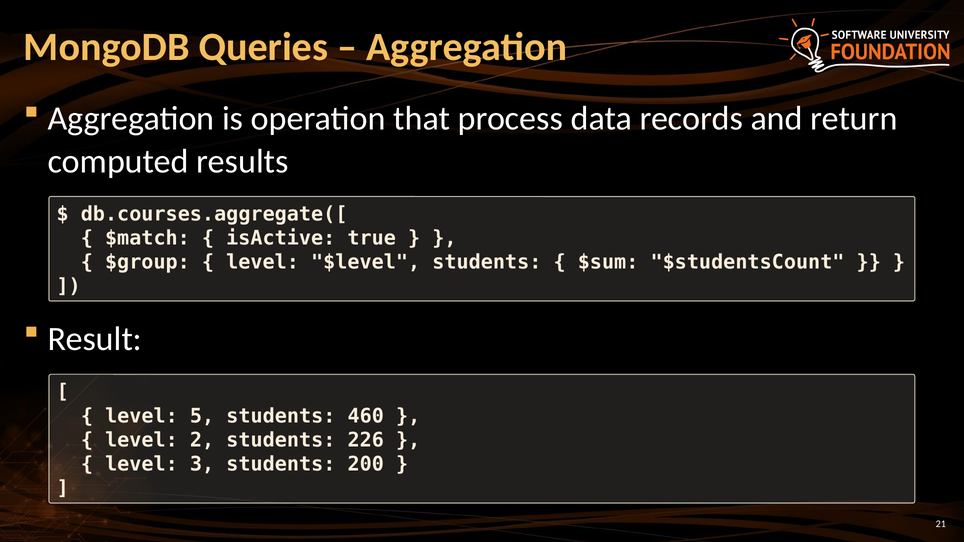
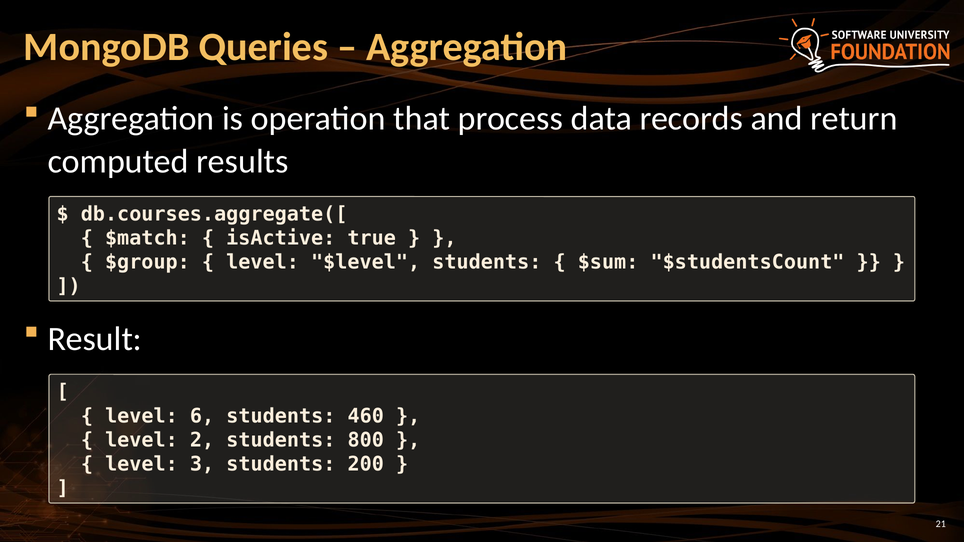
5: 5 -> 6 (202, 416)
226: 226 -> 800 (366, 440)
